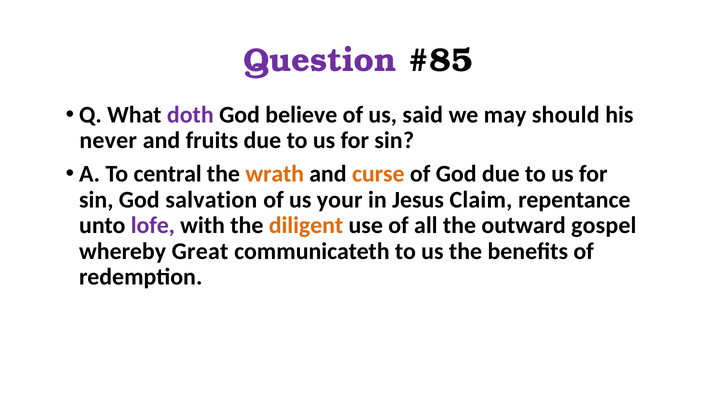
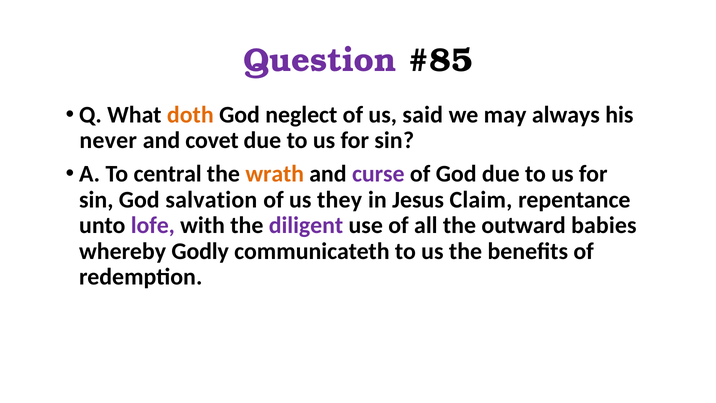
doth colour: purple -> orange (190, 115)
believe: believe -> neglect (301, 115)
should: should -> always (566, 115)
fruits: fruits -> covet (212, 141)
curse colour: orange -> purple (378, 174)
your: your -> they (340, 200)
diligent colour: orange -> purple (306, 225)
gospel: gospel -> babies (604, 225)
Great: Great -> Godly (200, 251)
